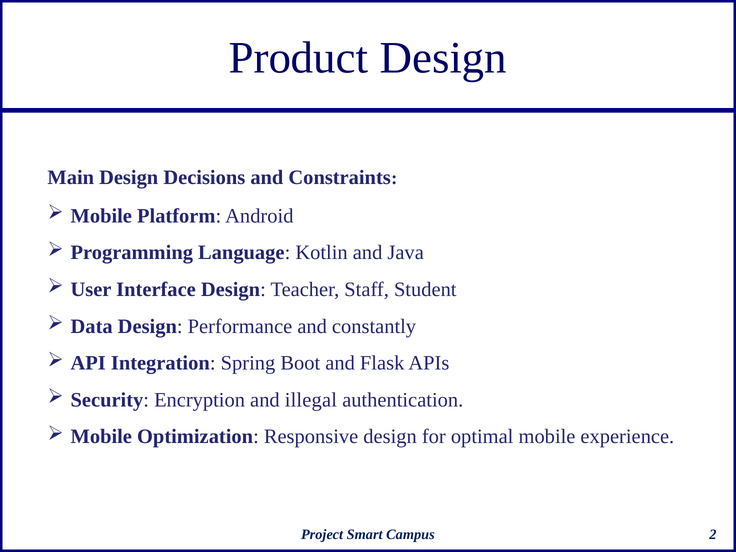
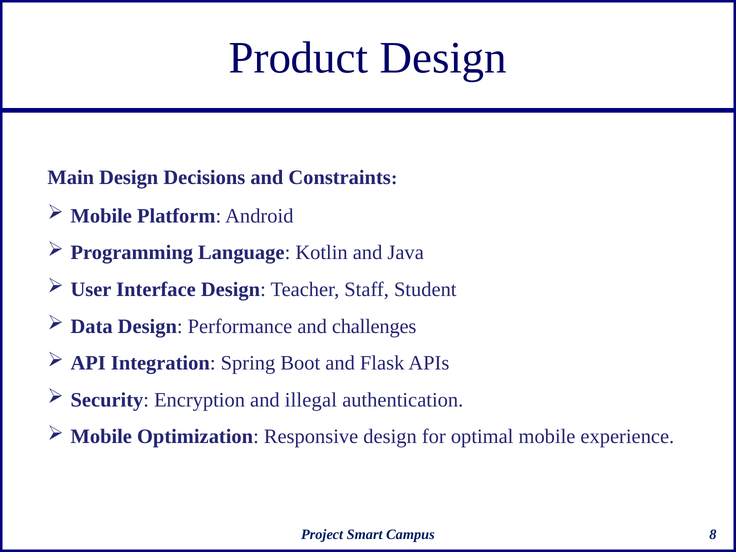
constantly: constantly -> challenges (374, 326)
2: 2 -> 8 (713, 535)
